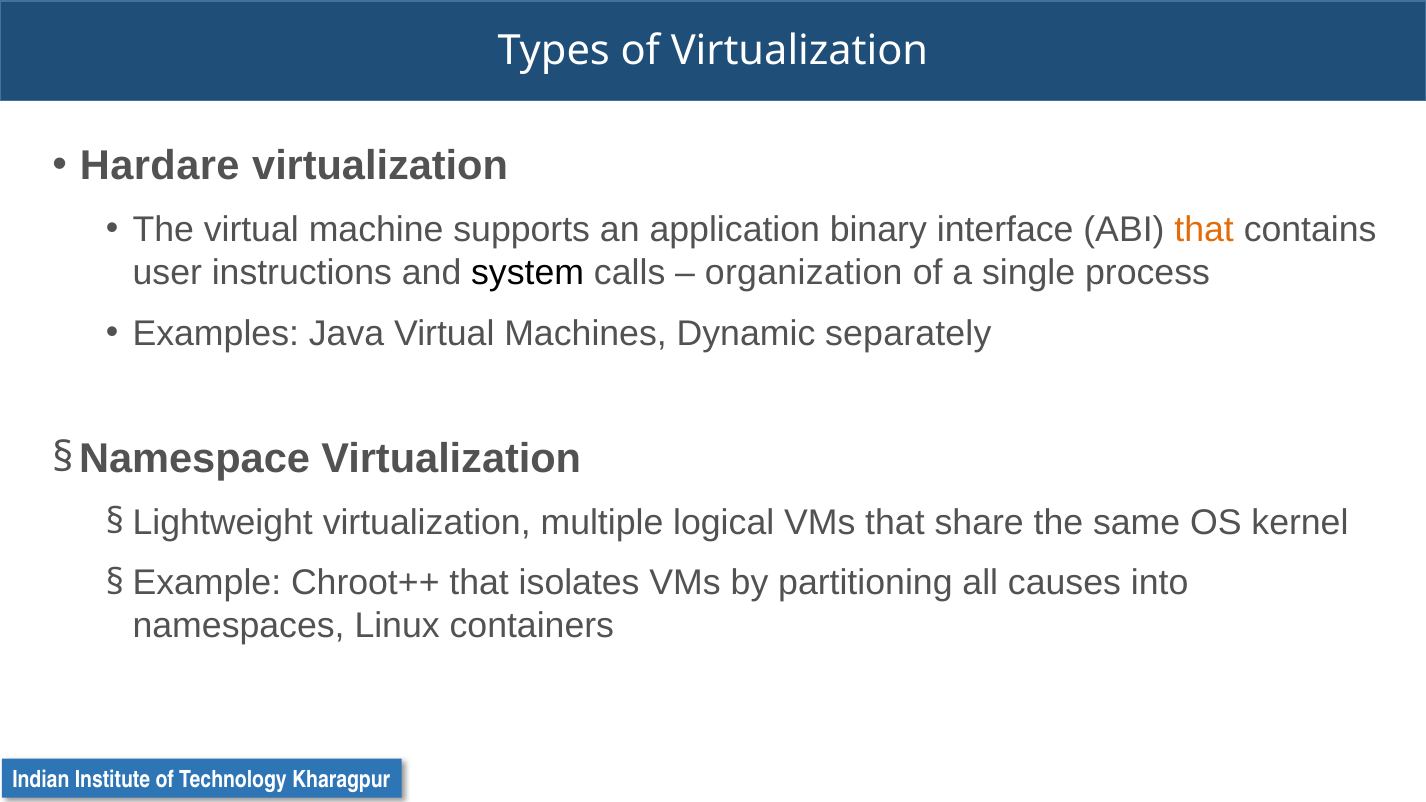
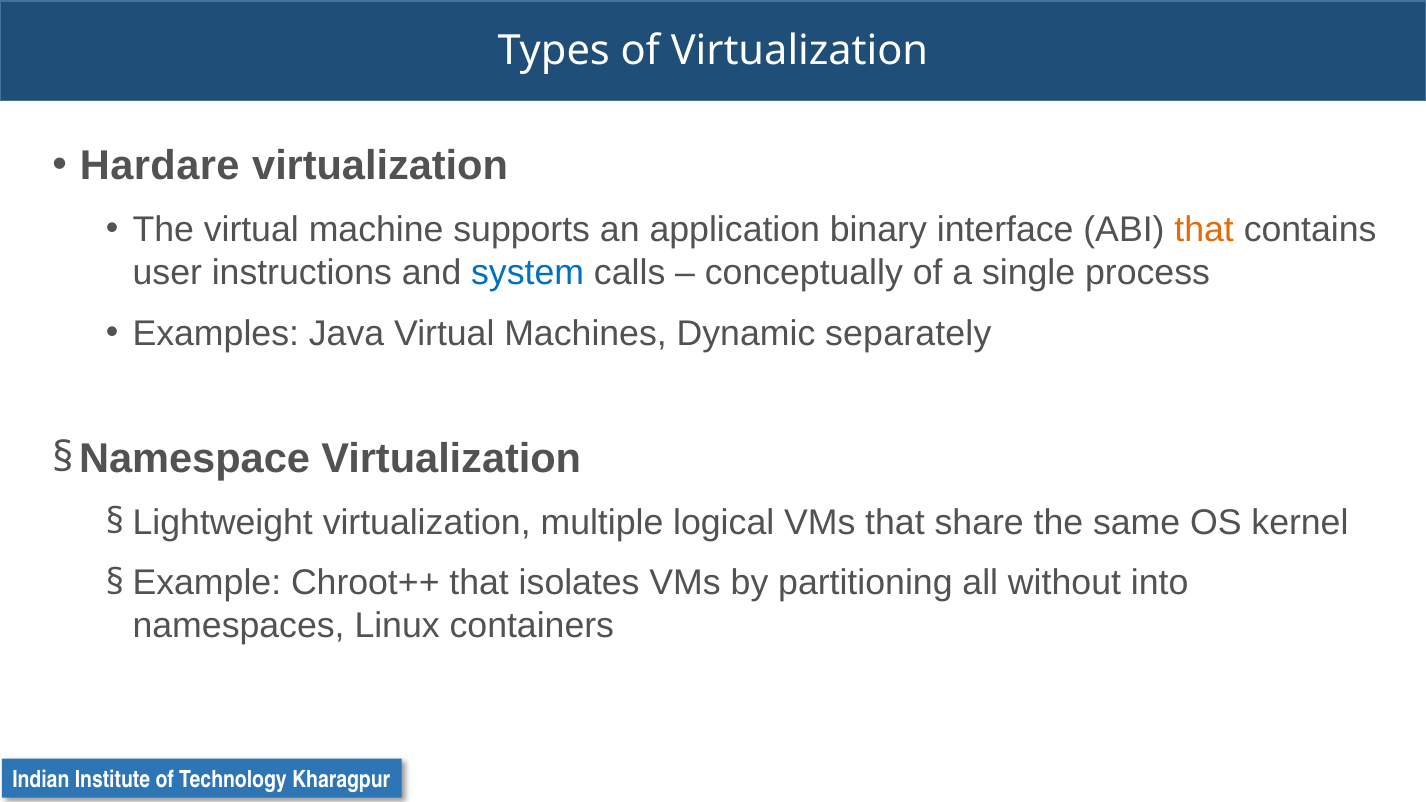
system colour: black -> blue (528, 273)
organization: organization -> conceptually (804, 273)
causes: causes -> without (1064, 583)
